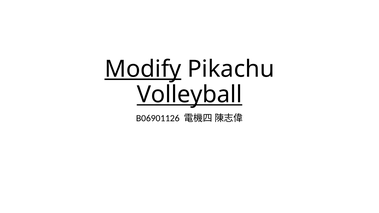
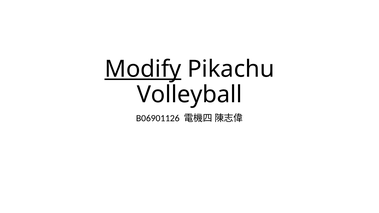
Volleyball underline: present -> none (190, 95)
